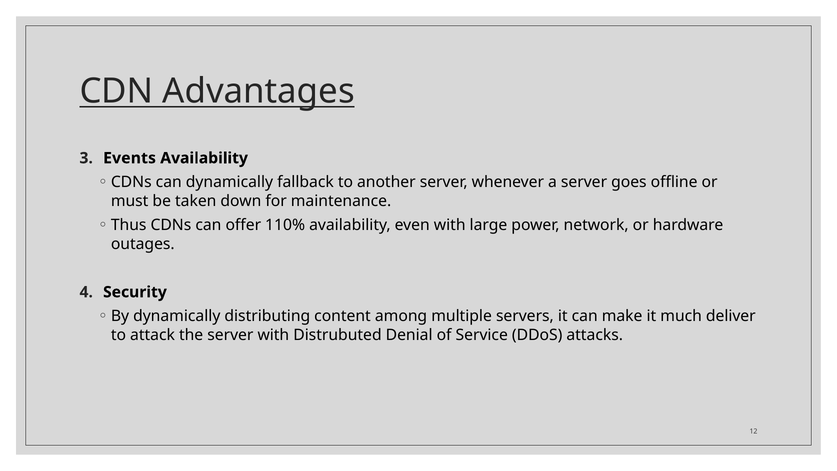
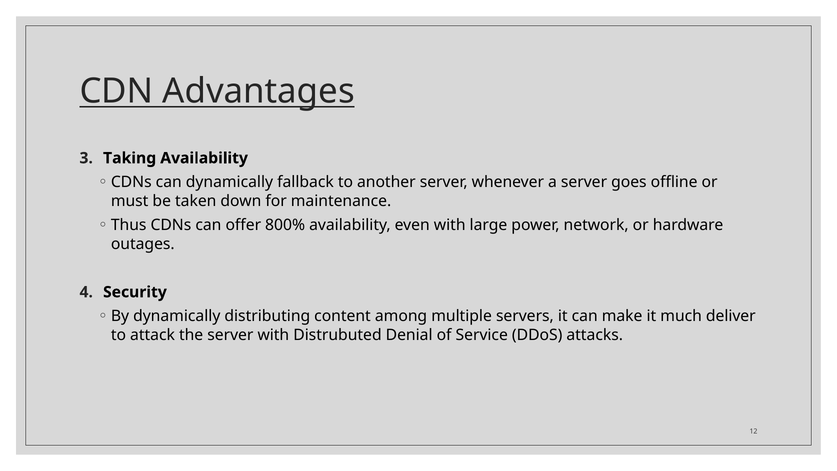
Events: Events -> Taking (130, 158)
110%: 110% -> 800% (285, 225)
